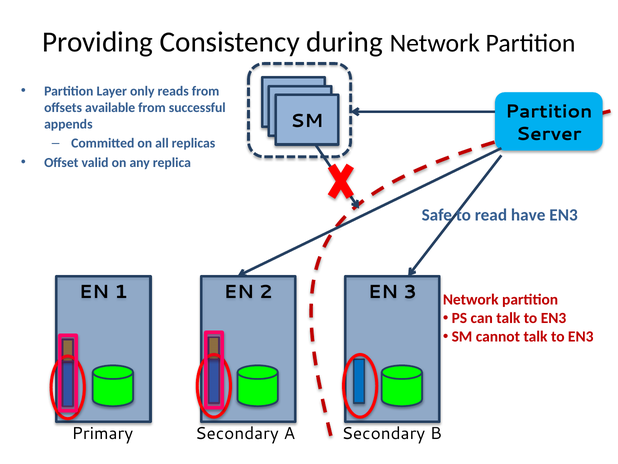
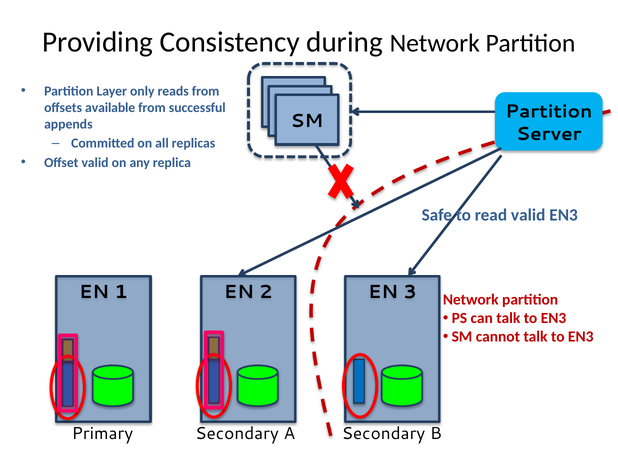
have: have -> valid (528, 215)
